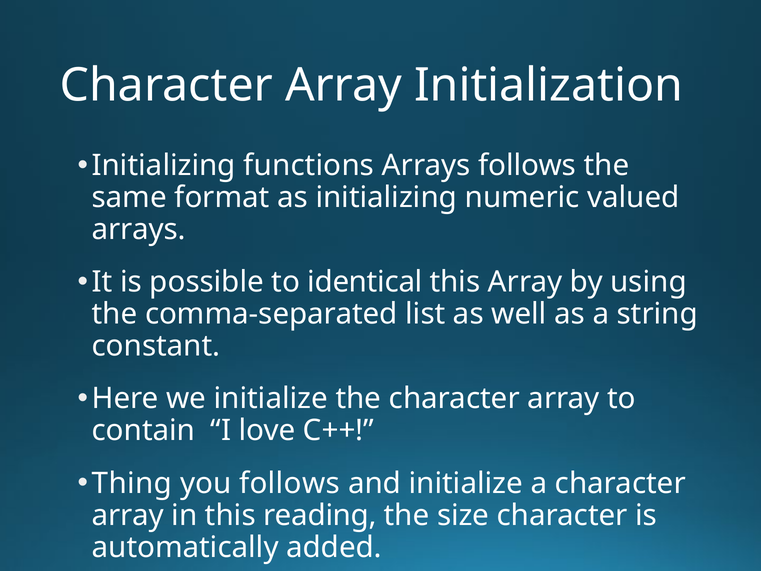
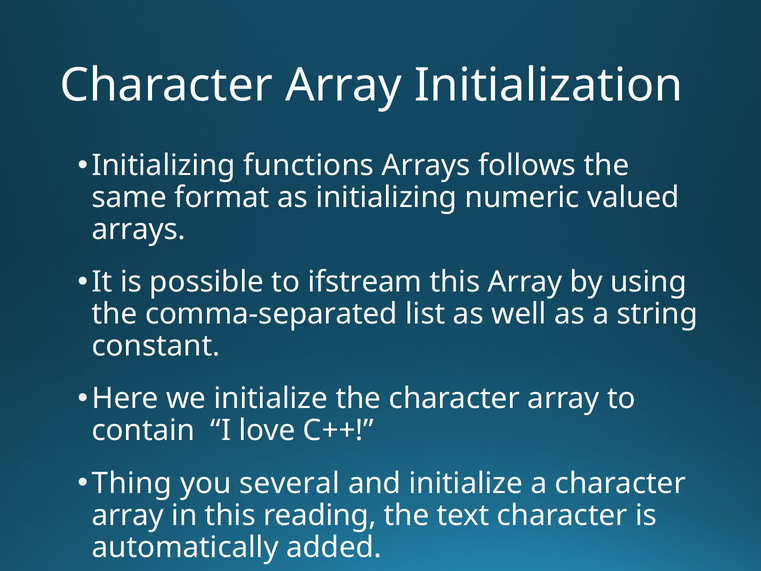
identical: identical -> ifstream (365, 282)
you follows: follows -> several (290, 483)
size: size -> text (463, 515)
